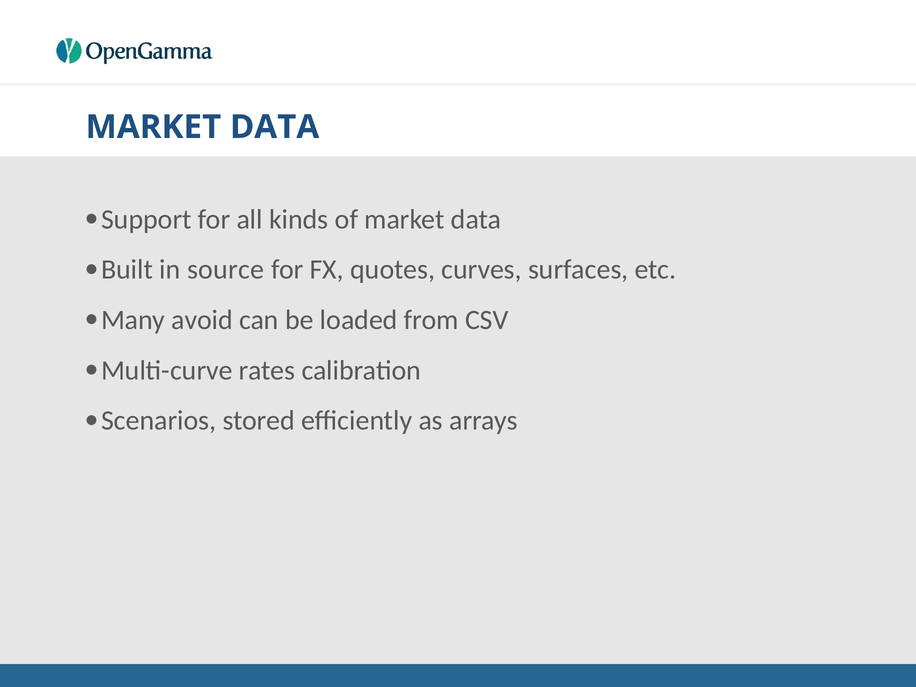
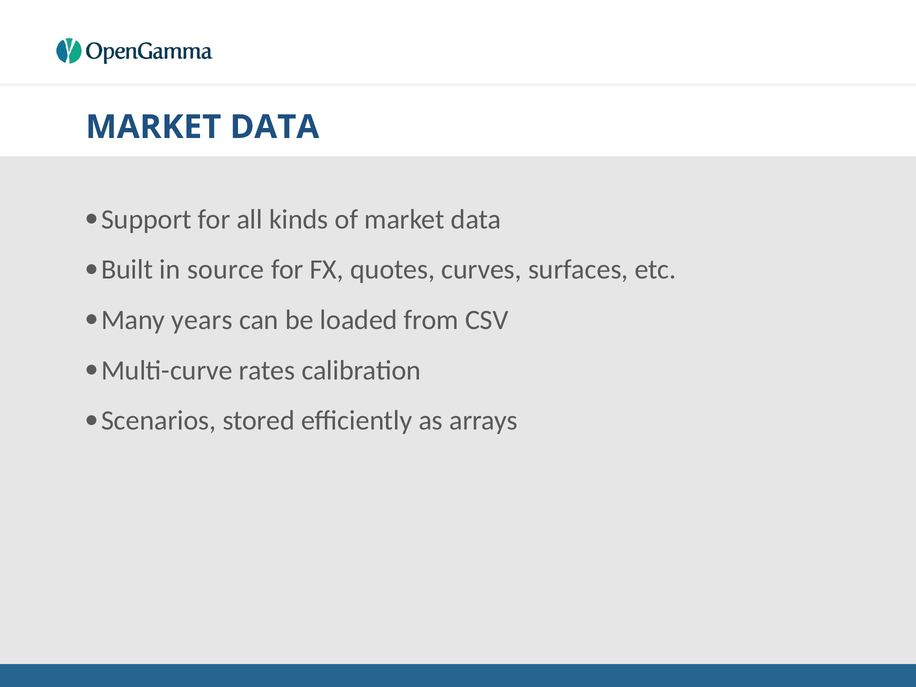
avoid: avoid -> years (202, 320)
